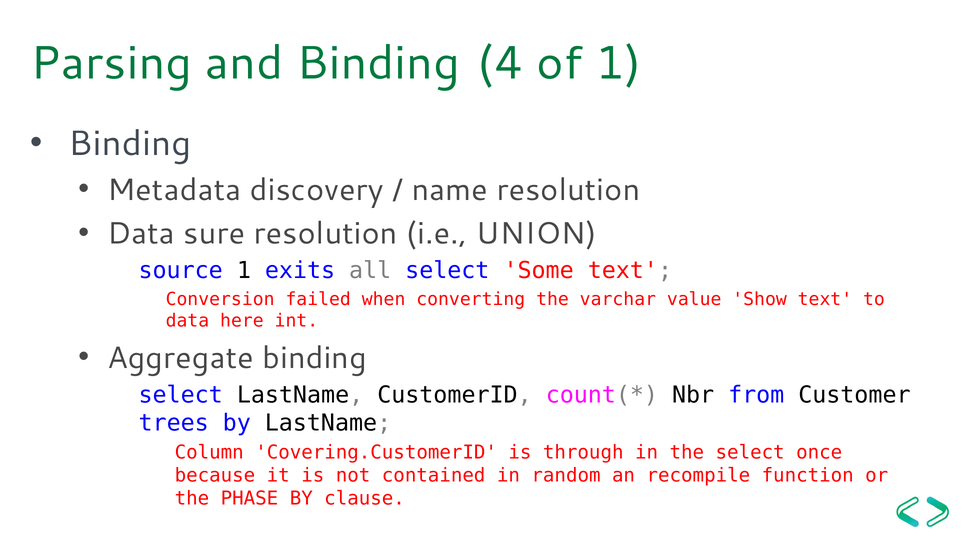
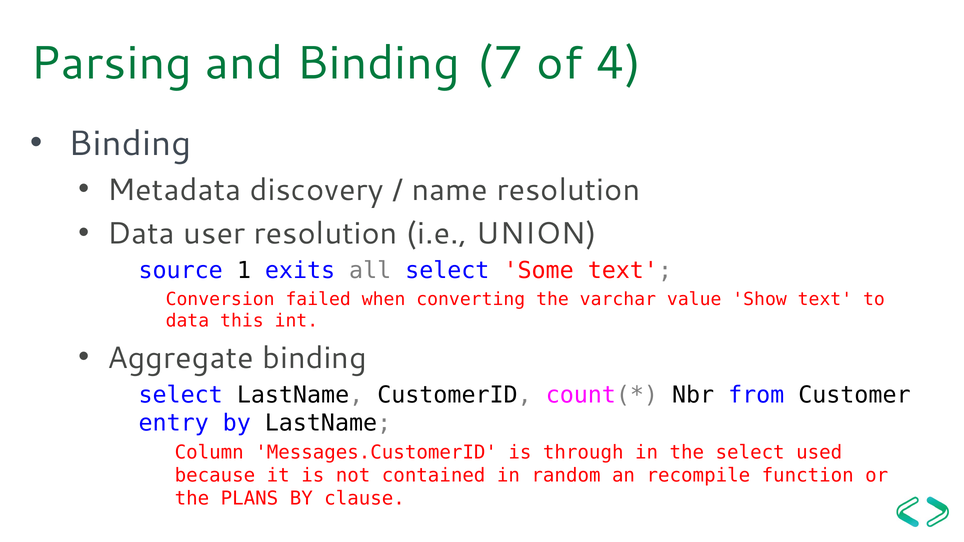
4: 4 -> 7 (500, 64)
of 1: 1 -> 4 (619, 64)
sure: sure -> user (214, 234)
here: here -> this (242, 321)
trees: trees -> entry (174, 423)
Covering.CustomerID: Covering.CustomerID -> Messages.CustomerID (376, 453)
once: once -> used (819, 453)
PHASE: PHASE -> PLANS (249, 499)
